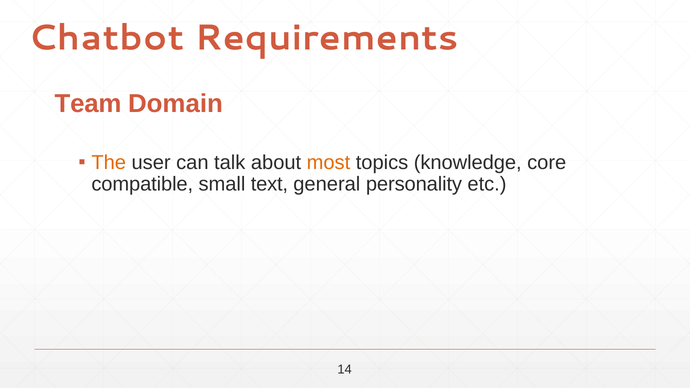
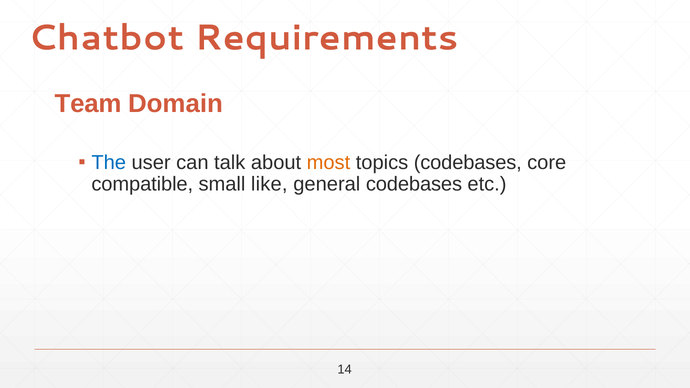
The colour: orange -> blue (109, 163)
topics knowledge: knowledge -> codebases (468, 163)
text: text -> like (269, 184)
general personality: personality -> codebases (414, 184)
